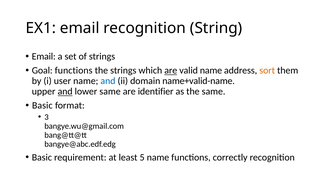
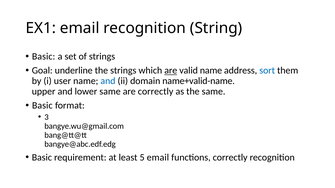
Email: Email -> Basic (44, 57)
Goal functions: functions -> underline (74, 71)
sort colour: orange -> blue (267, 71)
and underline: present -> none (65, 92)
are identifier: identifier -> correctly (156, 92)
5 name: name -> email (158, 158)
